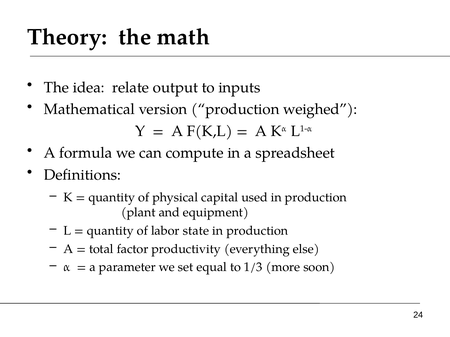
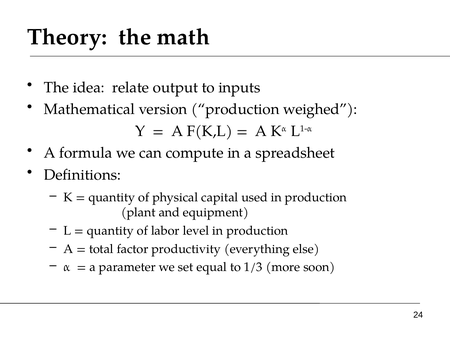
state: state -> level (196, 231)
